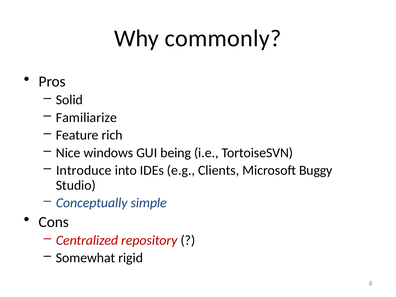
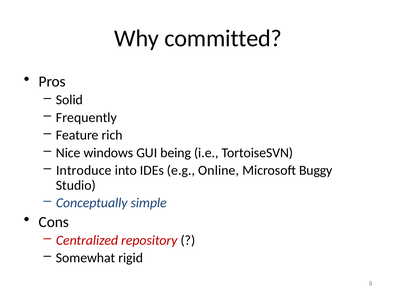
commonly: commonly -> committed (223, 38)
Familiarize: Familiarize -> Frequently (86, 118)
Clients: Clients -> Online (219, 170)
